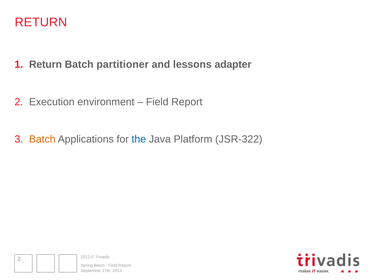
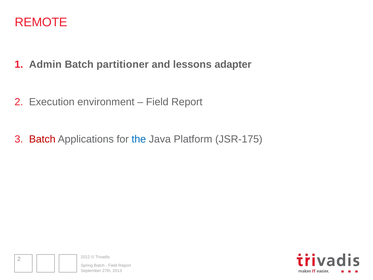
RETURN: RETURN -> REMOTE (41, 22)
Return: Return -> Admin (45, 64)
Batch colour: orange -> red (42, 139)
JSR-322: JSR-322 -> JSR-175 (239, 139)
